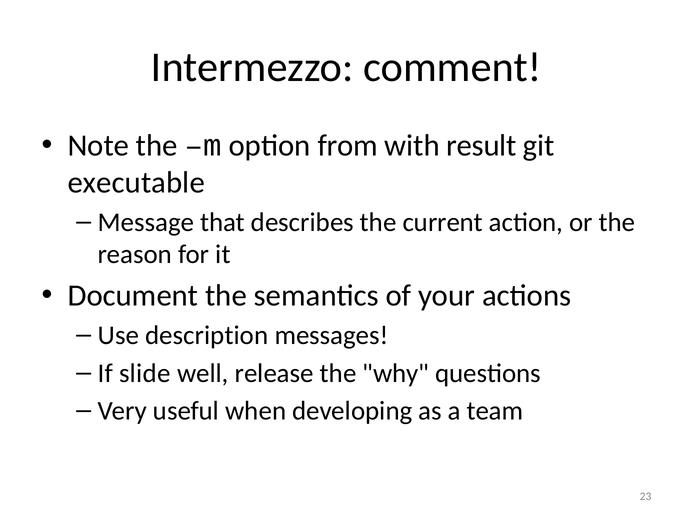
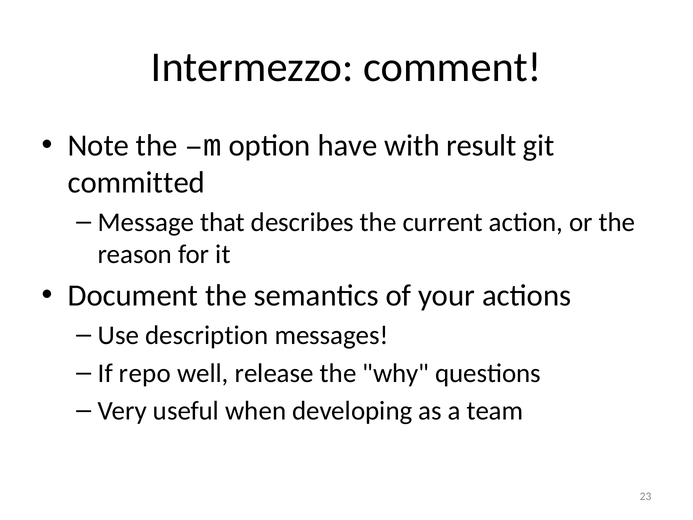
from: from -> have (348, 145)
executable: executable -> committed (136, 182)
slide: slide -> repo (145, 373)
